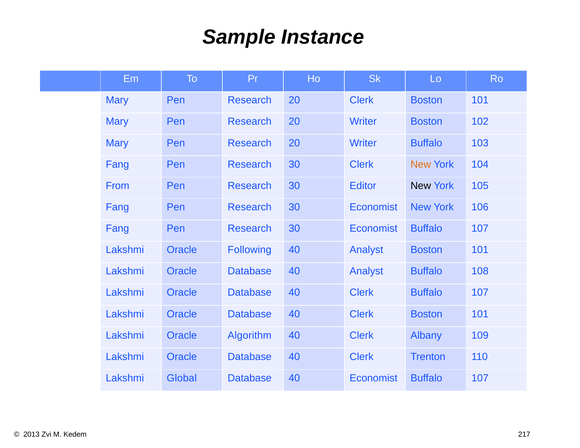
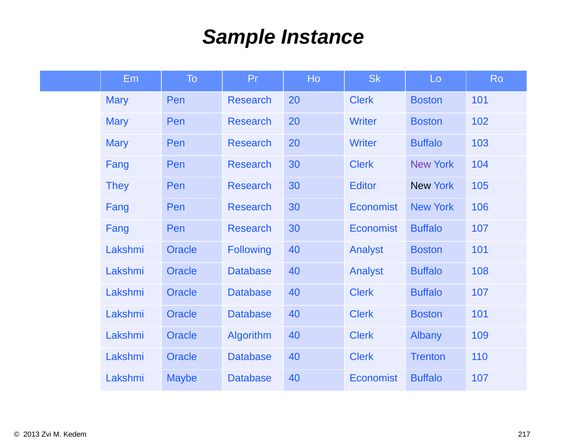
New colour: orange -> purple (421, 164)
From: From -> They (117, 186)
Global: Global -> Maybe (182, 378)
